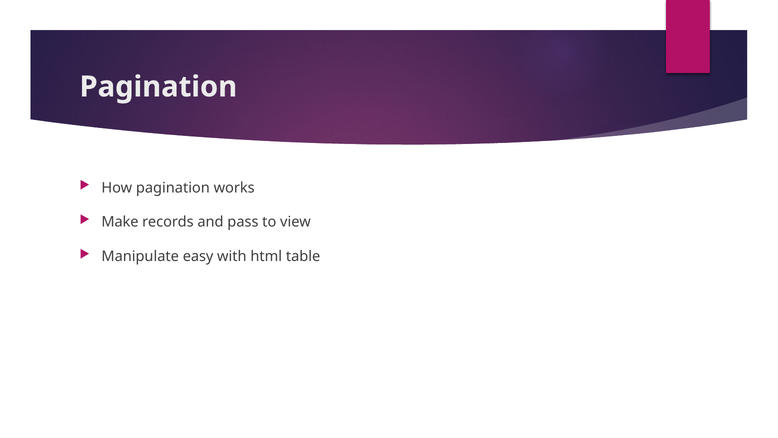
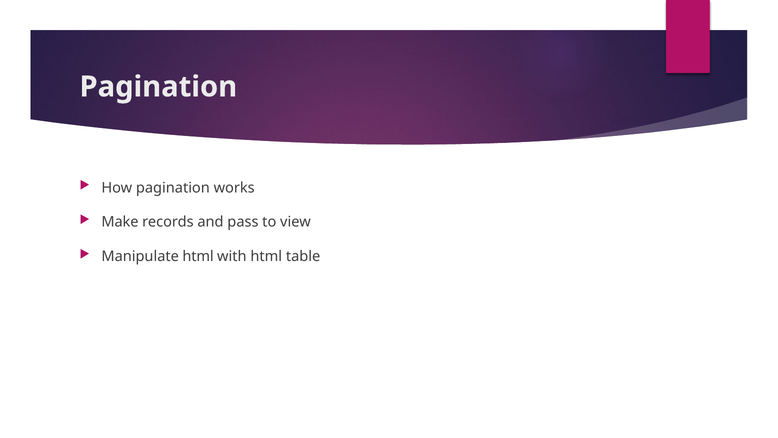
Manipulate easy: easy -> html (198, 256)
